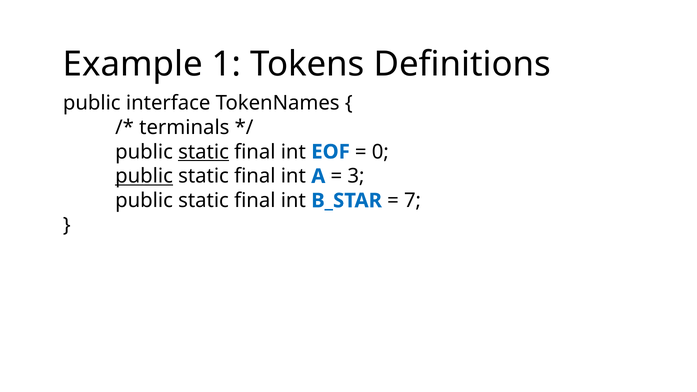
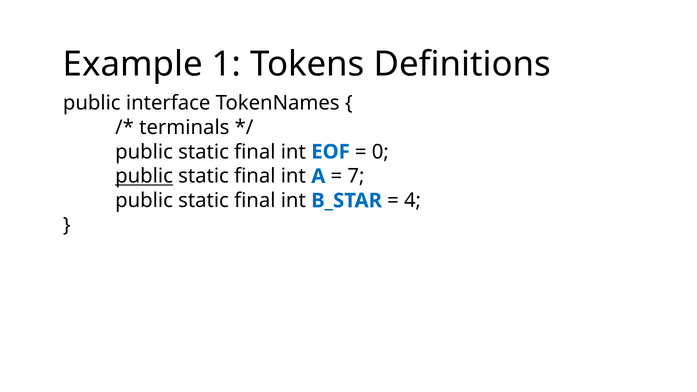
static underline: present -> none (204, 152)
3: 3 -> 7 (356, 176)
7: 7 -> 4 (413, 201)
